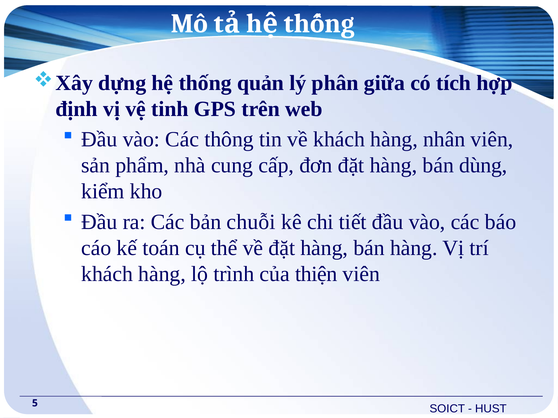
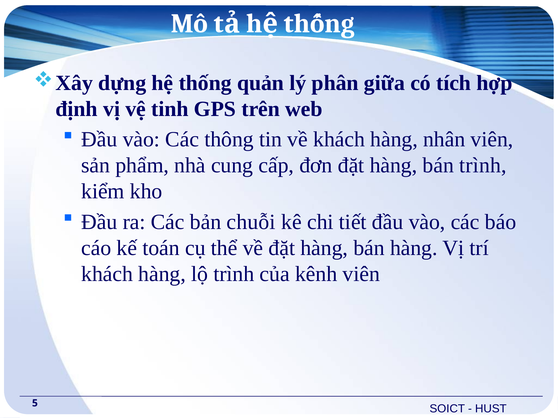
bán dùng: dùng -> trình (483, 166)
thiện: thiện -> kênh (316, 274)
